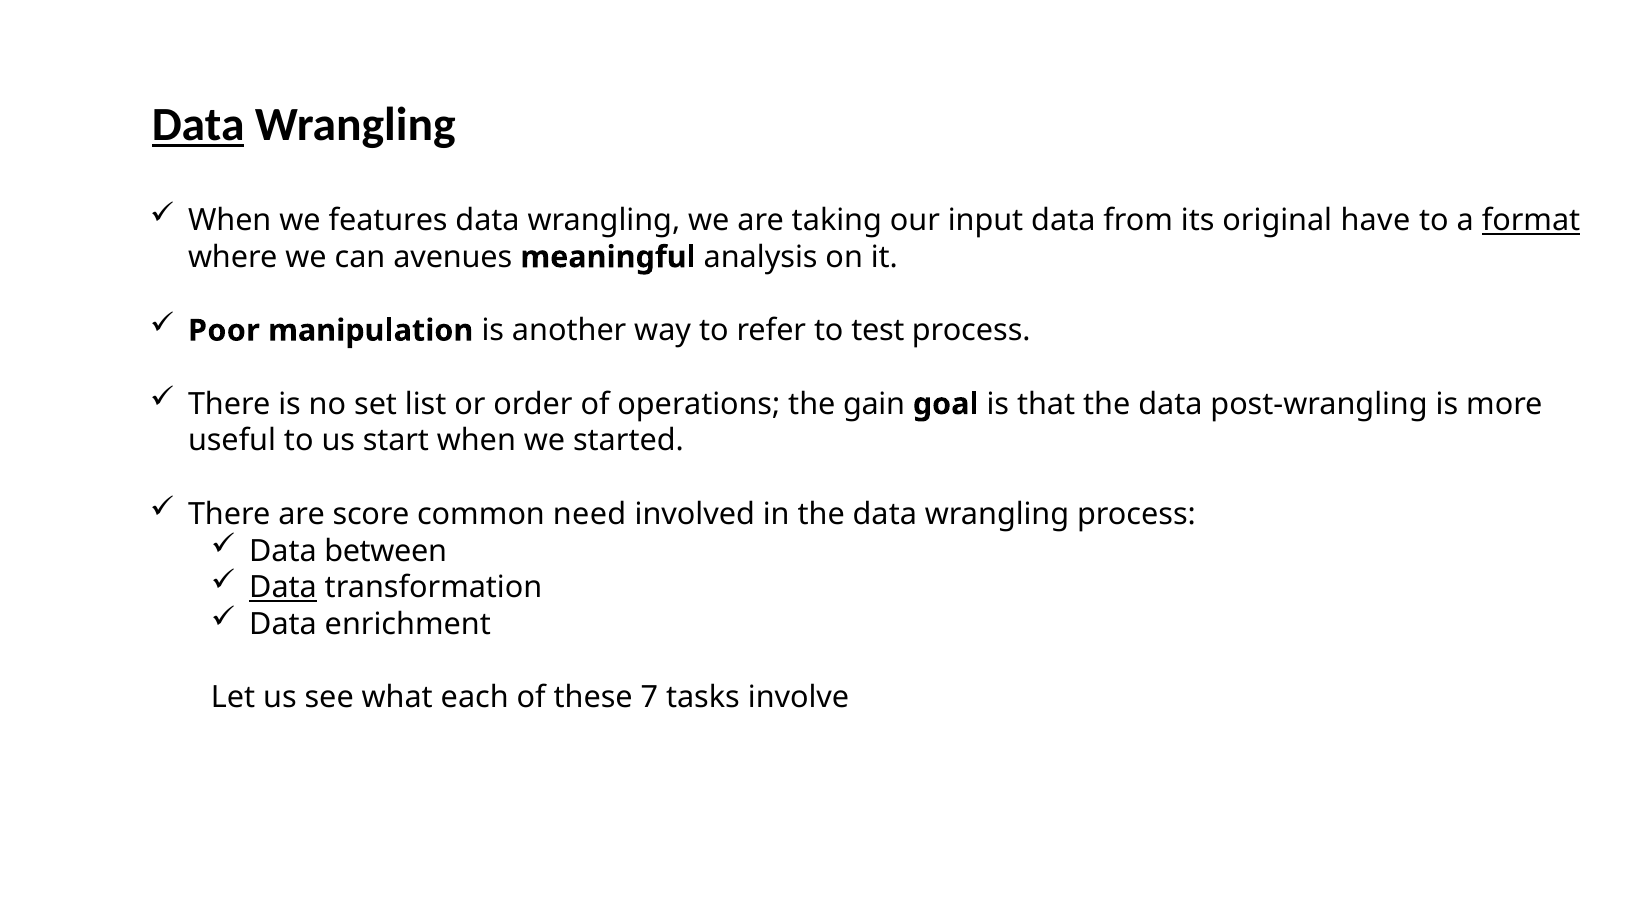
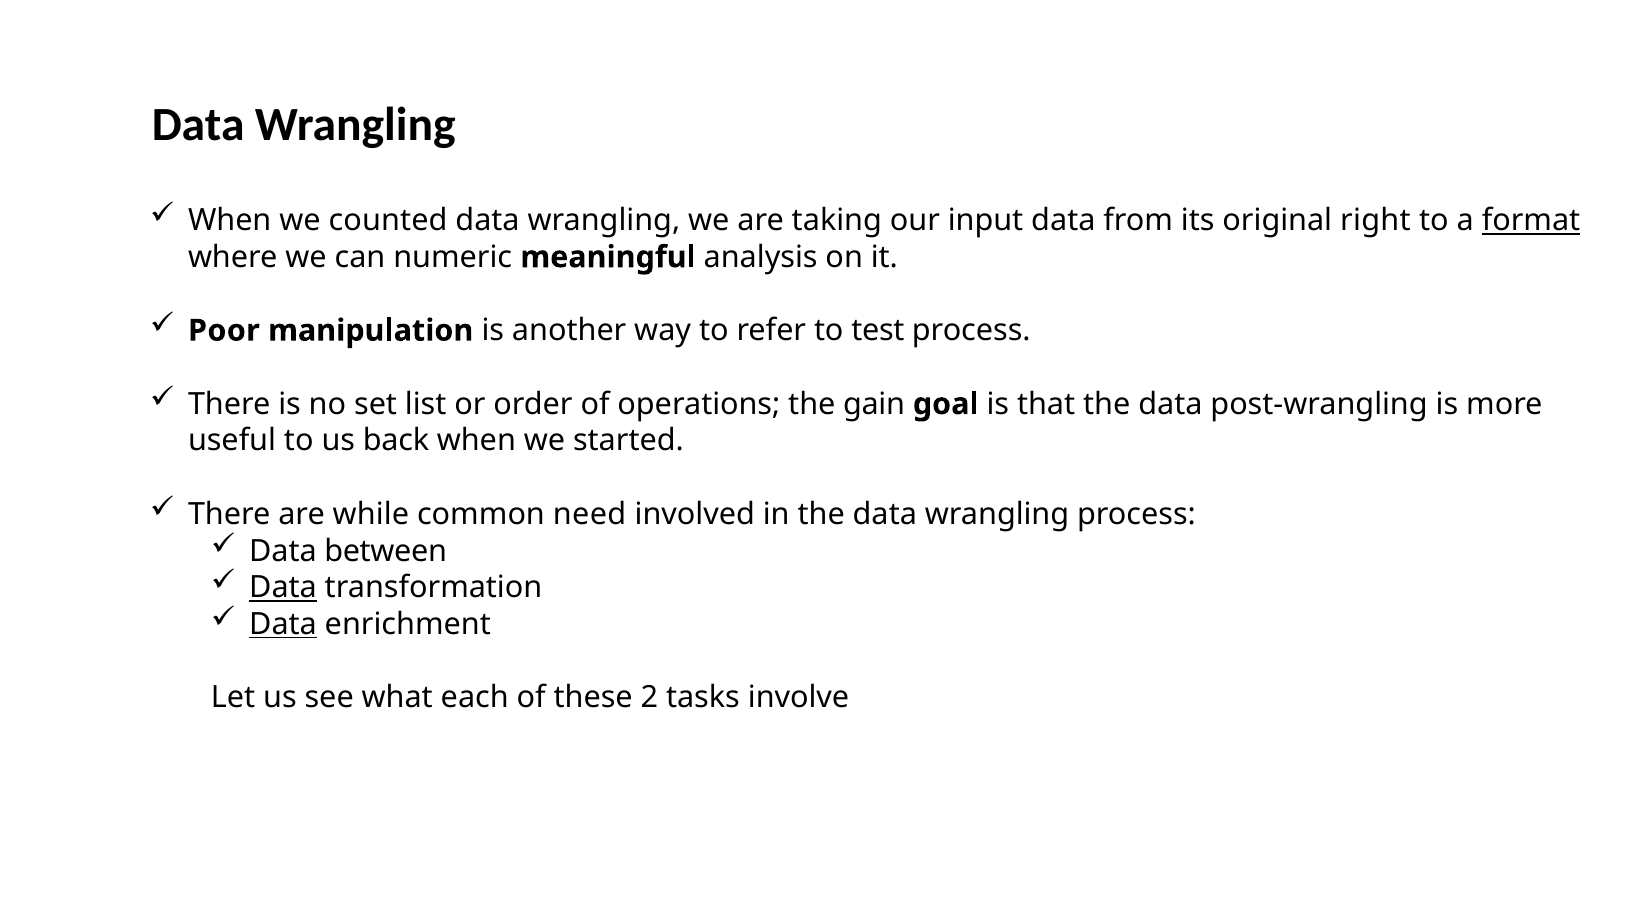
Data underline: present -> none (198, 125)
features: features -> counted (388, 220)
have: have -> right (1375, 220)
avenues: avenues -> numeric (453, 257)
start: start -> back (396, 441)
score: score -> while (371, 514)
Data underline: none -> present (283, 624)
7: 7 -> 2 (649, 698)
